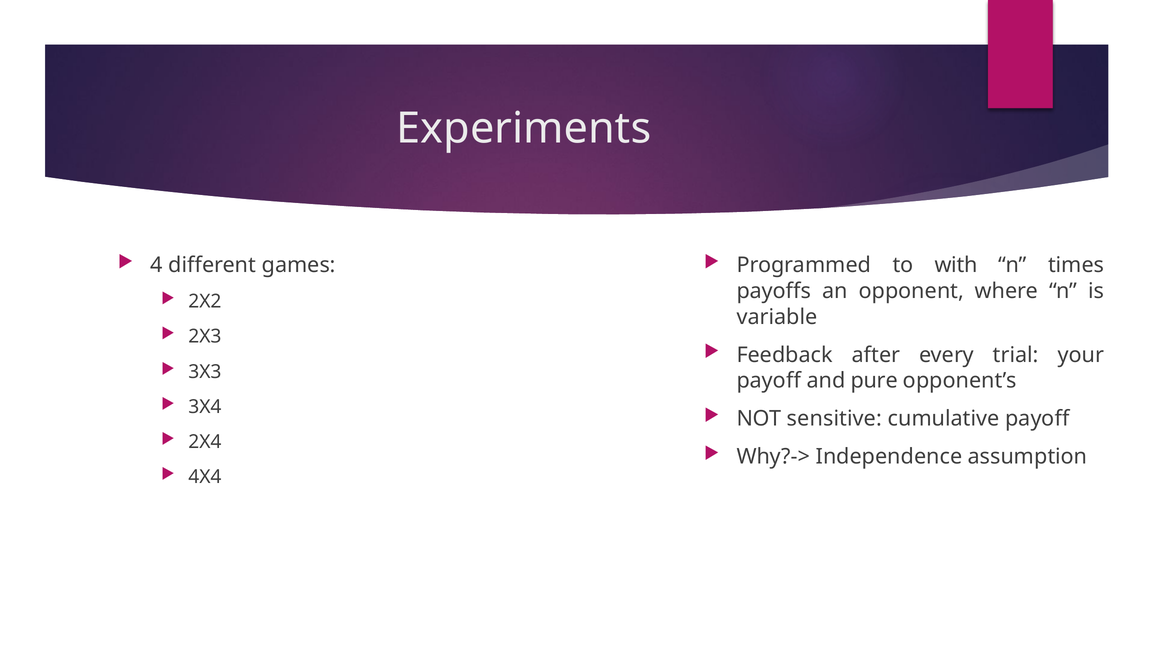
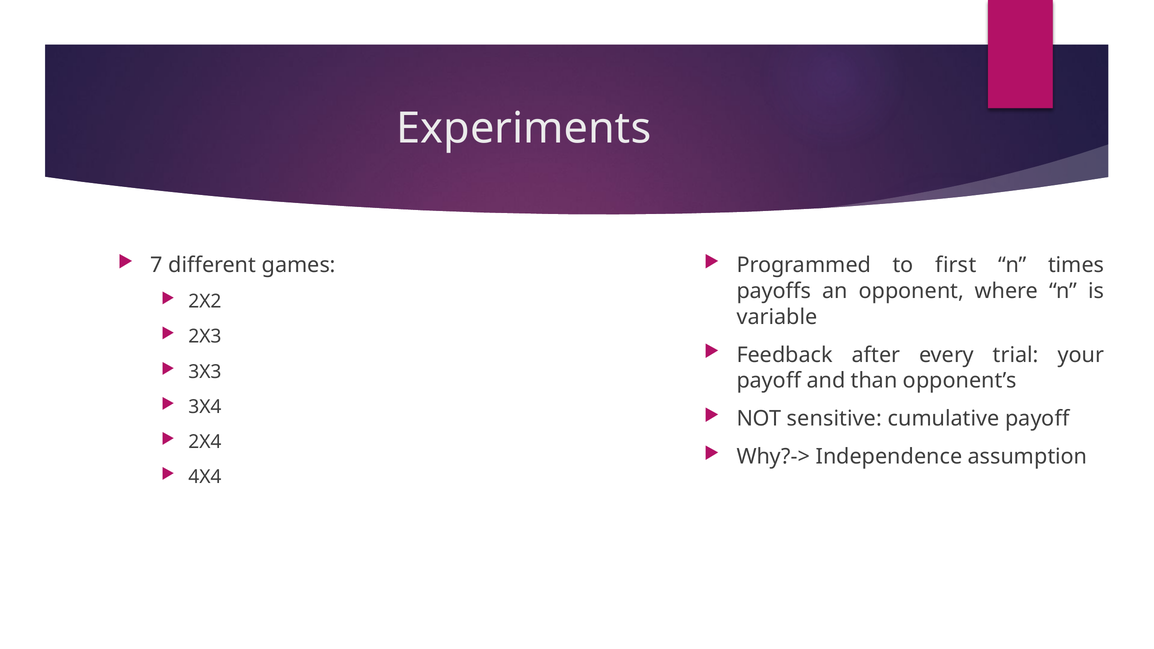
with: with -> first (956, 265)
4: 4 -> 7 (157, 265)
pure: pure -> than (874, 381)
